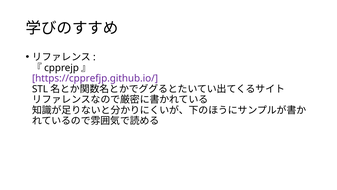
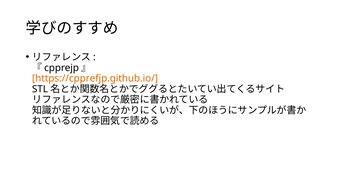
https://cpprefjp.github.io/ colour: purple -> orange (95, 78)
